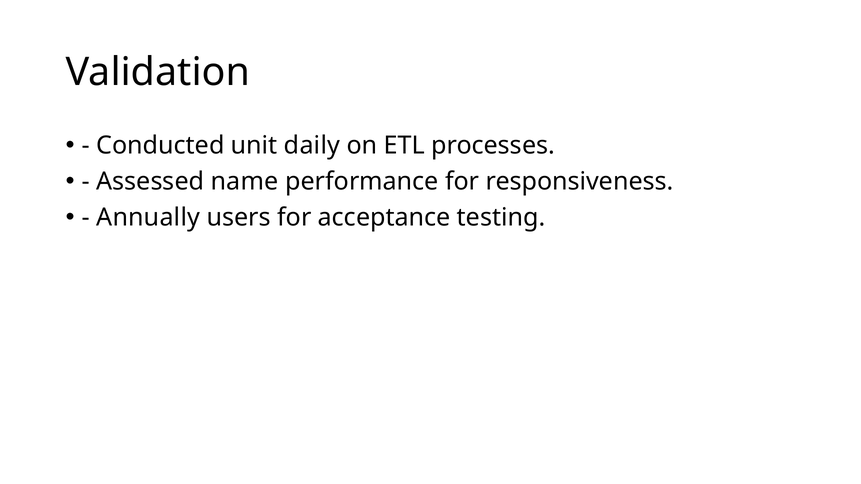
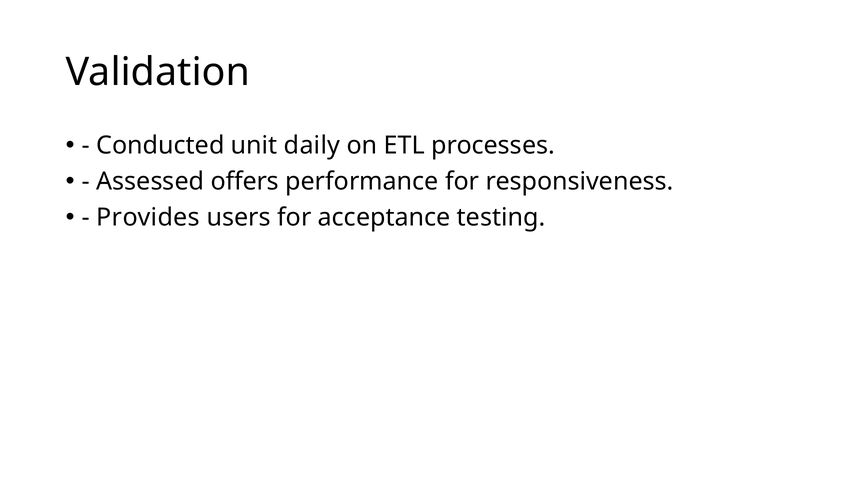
name: name -> offers (245, 182)
Annually: Annually -> Provides (148, 218)
